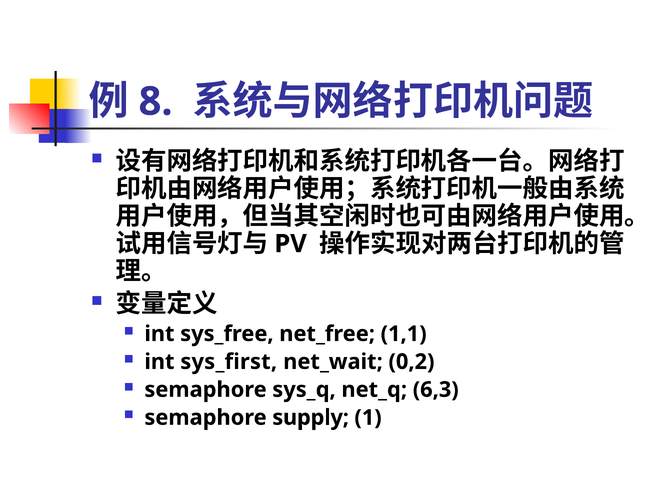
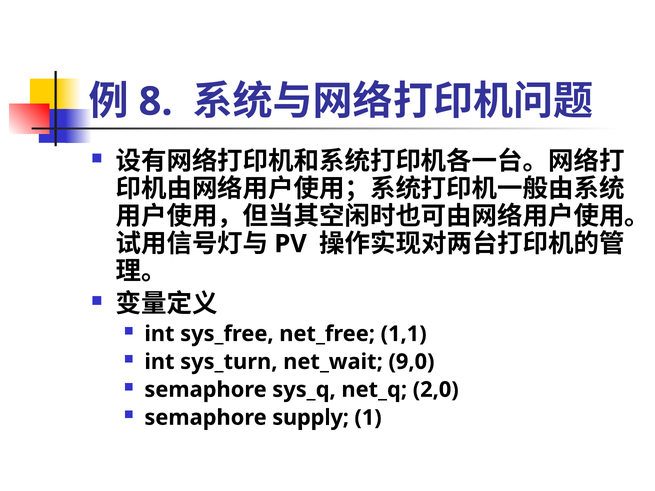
sys_first: sys_first -> sys_turn (229, 362)
0,2: 0,2 -> 9,0 (411, 362)
6,3: 6,3 -> 2,0 (436, 390)
